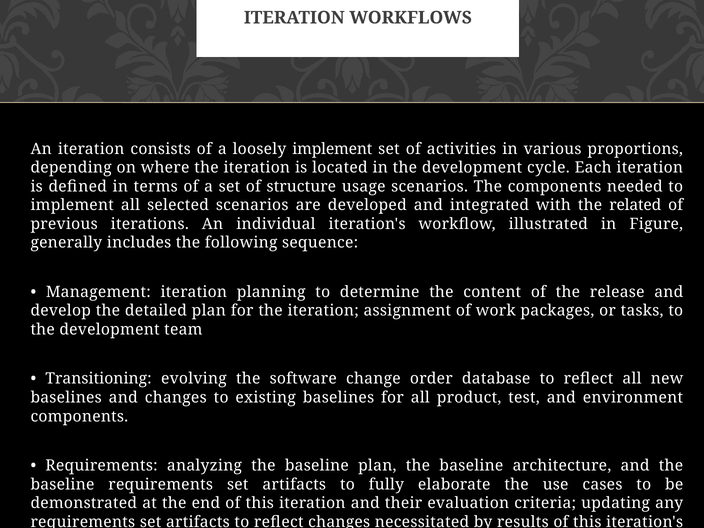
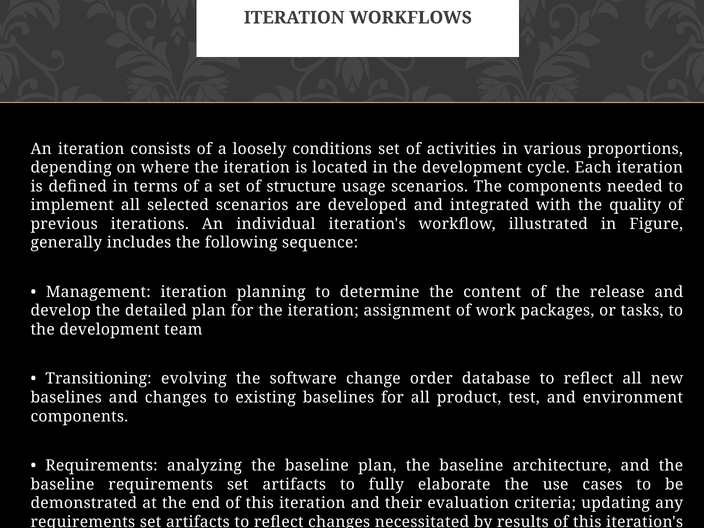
loosely implement: implement -> conditions (332, 149)
related: related -> quality (635, 205)
